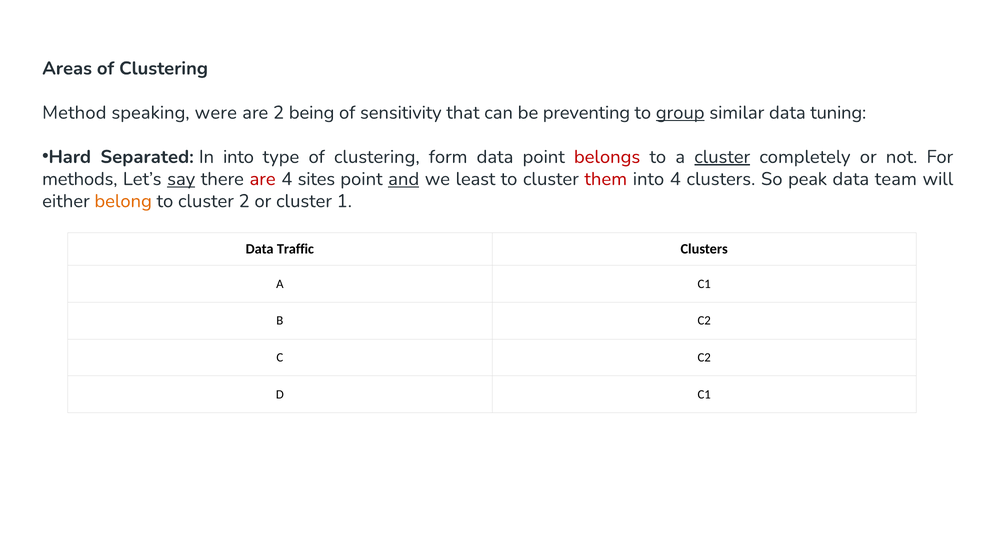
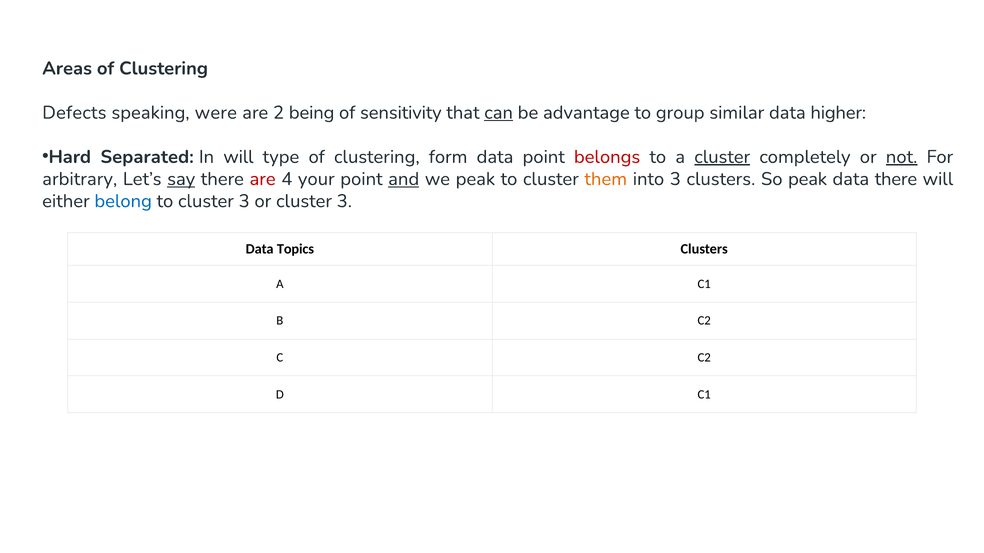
Method: Method -> Defects (74, 113)
can underline: none -> present (499, 113)
preventing: preventing -> advantage (586, 113)
group underline: present -> none (680, 113)
tuning: tuning -> higher (838, 113)
In into: into -> will (238, 157)
not underline: none -> present (902, 157)
methods: methods -> arbitrary (80, 179)
sites: sites -> your (316, 179)
we least: least -> peak (475, 179)
them colour: red -> orange (606, 179)
into 4: 4 -> 3 (675, 179)
data team: team -> there (896, 179)
belong colour: orange -> blue (123, 201)
to cluster 2: 2 -> 3 (244, 201)
or cluster 1: 1 -> 3 (344, 201)
Traffic: Traffic -> Topics (295, 249)
